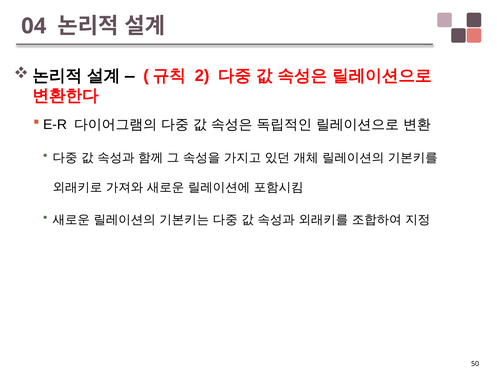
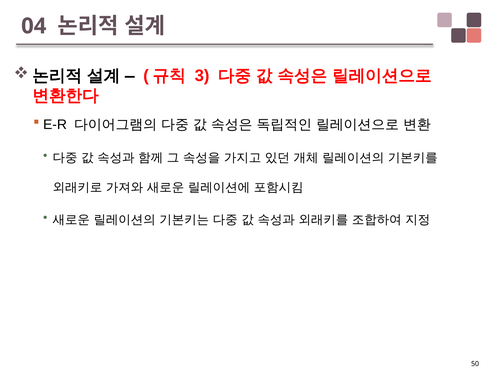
2: 2 -> 3 (202, 76)
